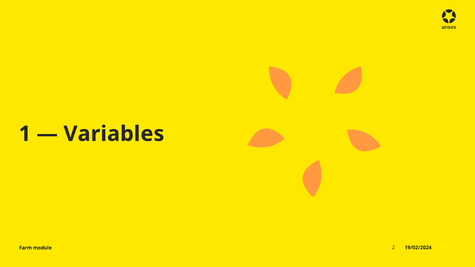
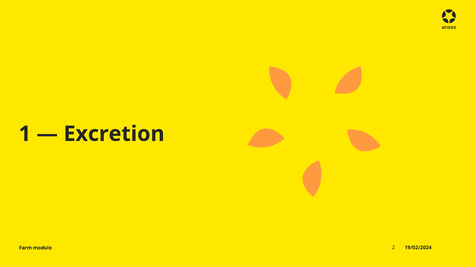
Variables: Variables -> Excretion (114, 134)
